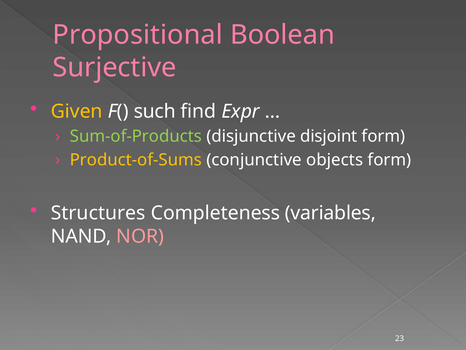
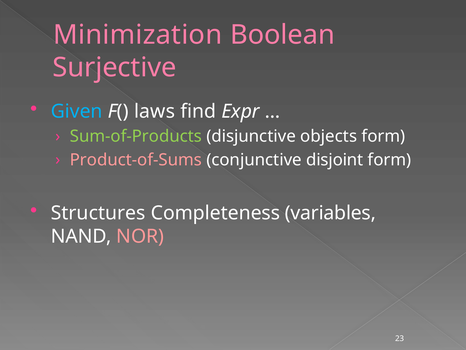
Propositional: Propositional -> Minimization (138, 35)
Given colour: yellow -> light blue (77, 111)
such: such -> laws (155, 111)
disjoint: disjoint -> objects (329, 136)
Product-of-Sums colour: yellow -> pink (136, 160)
objects: objects -> disjoint (335, 160)
